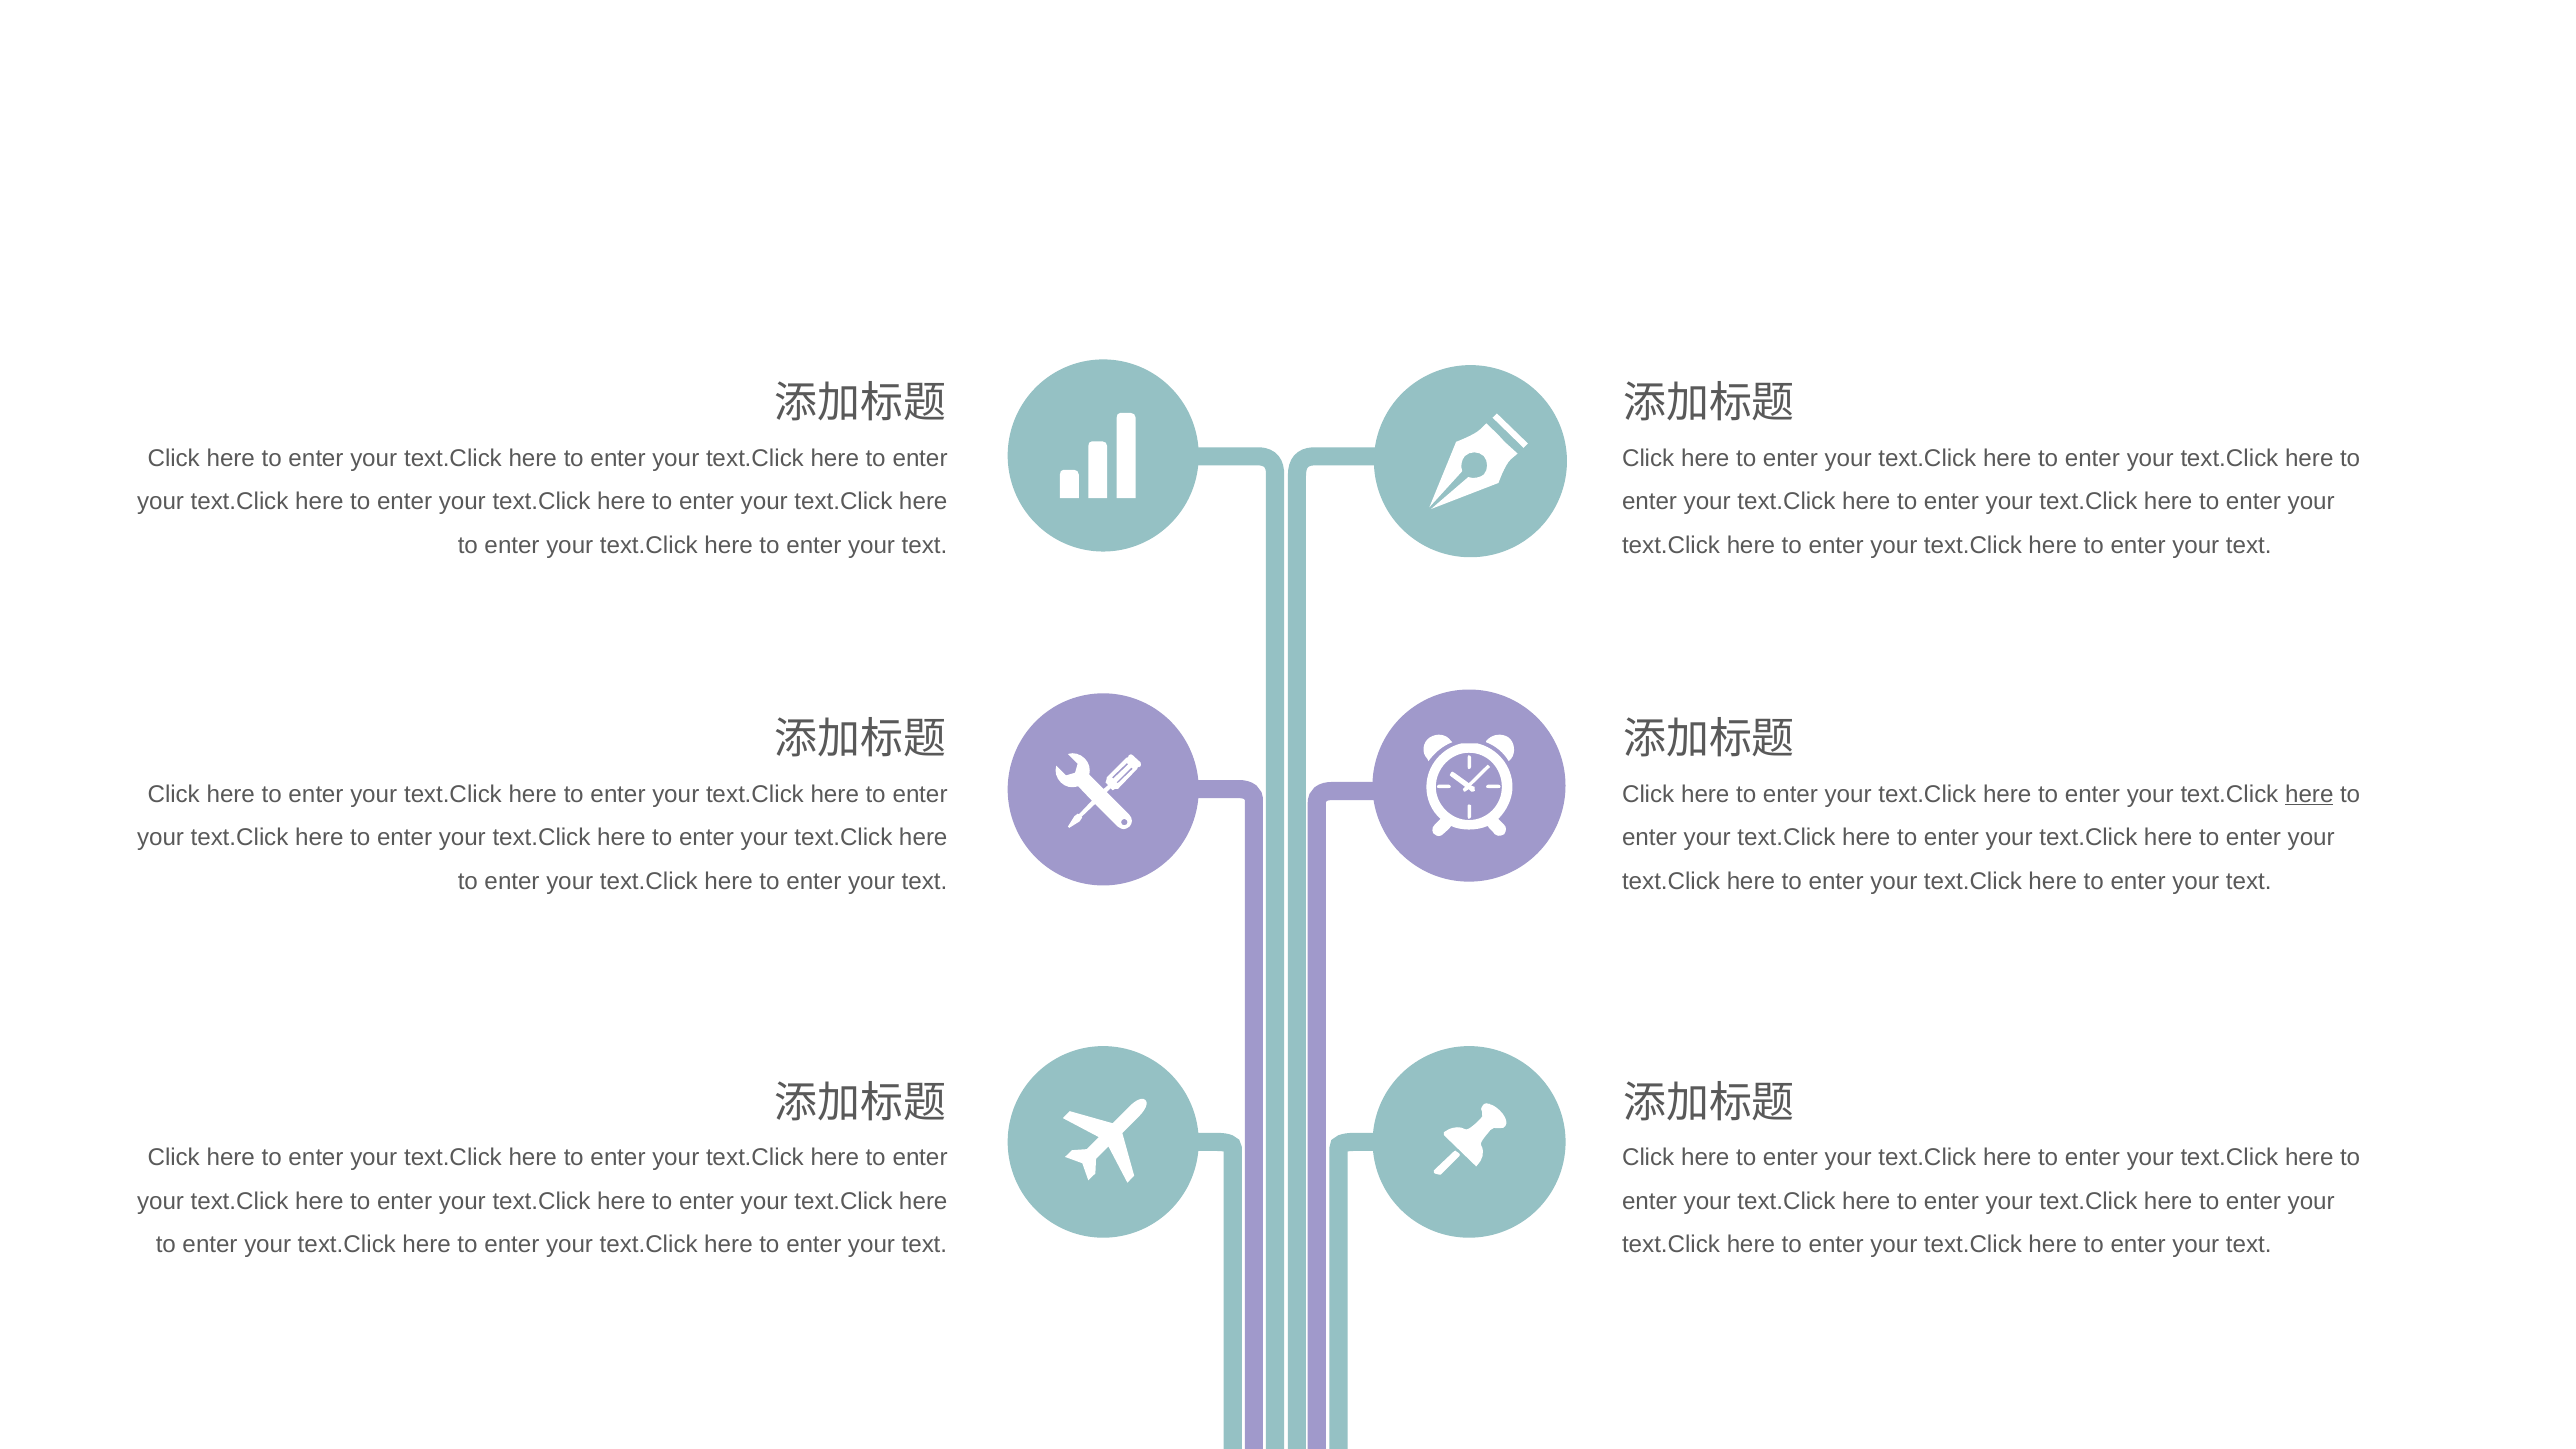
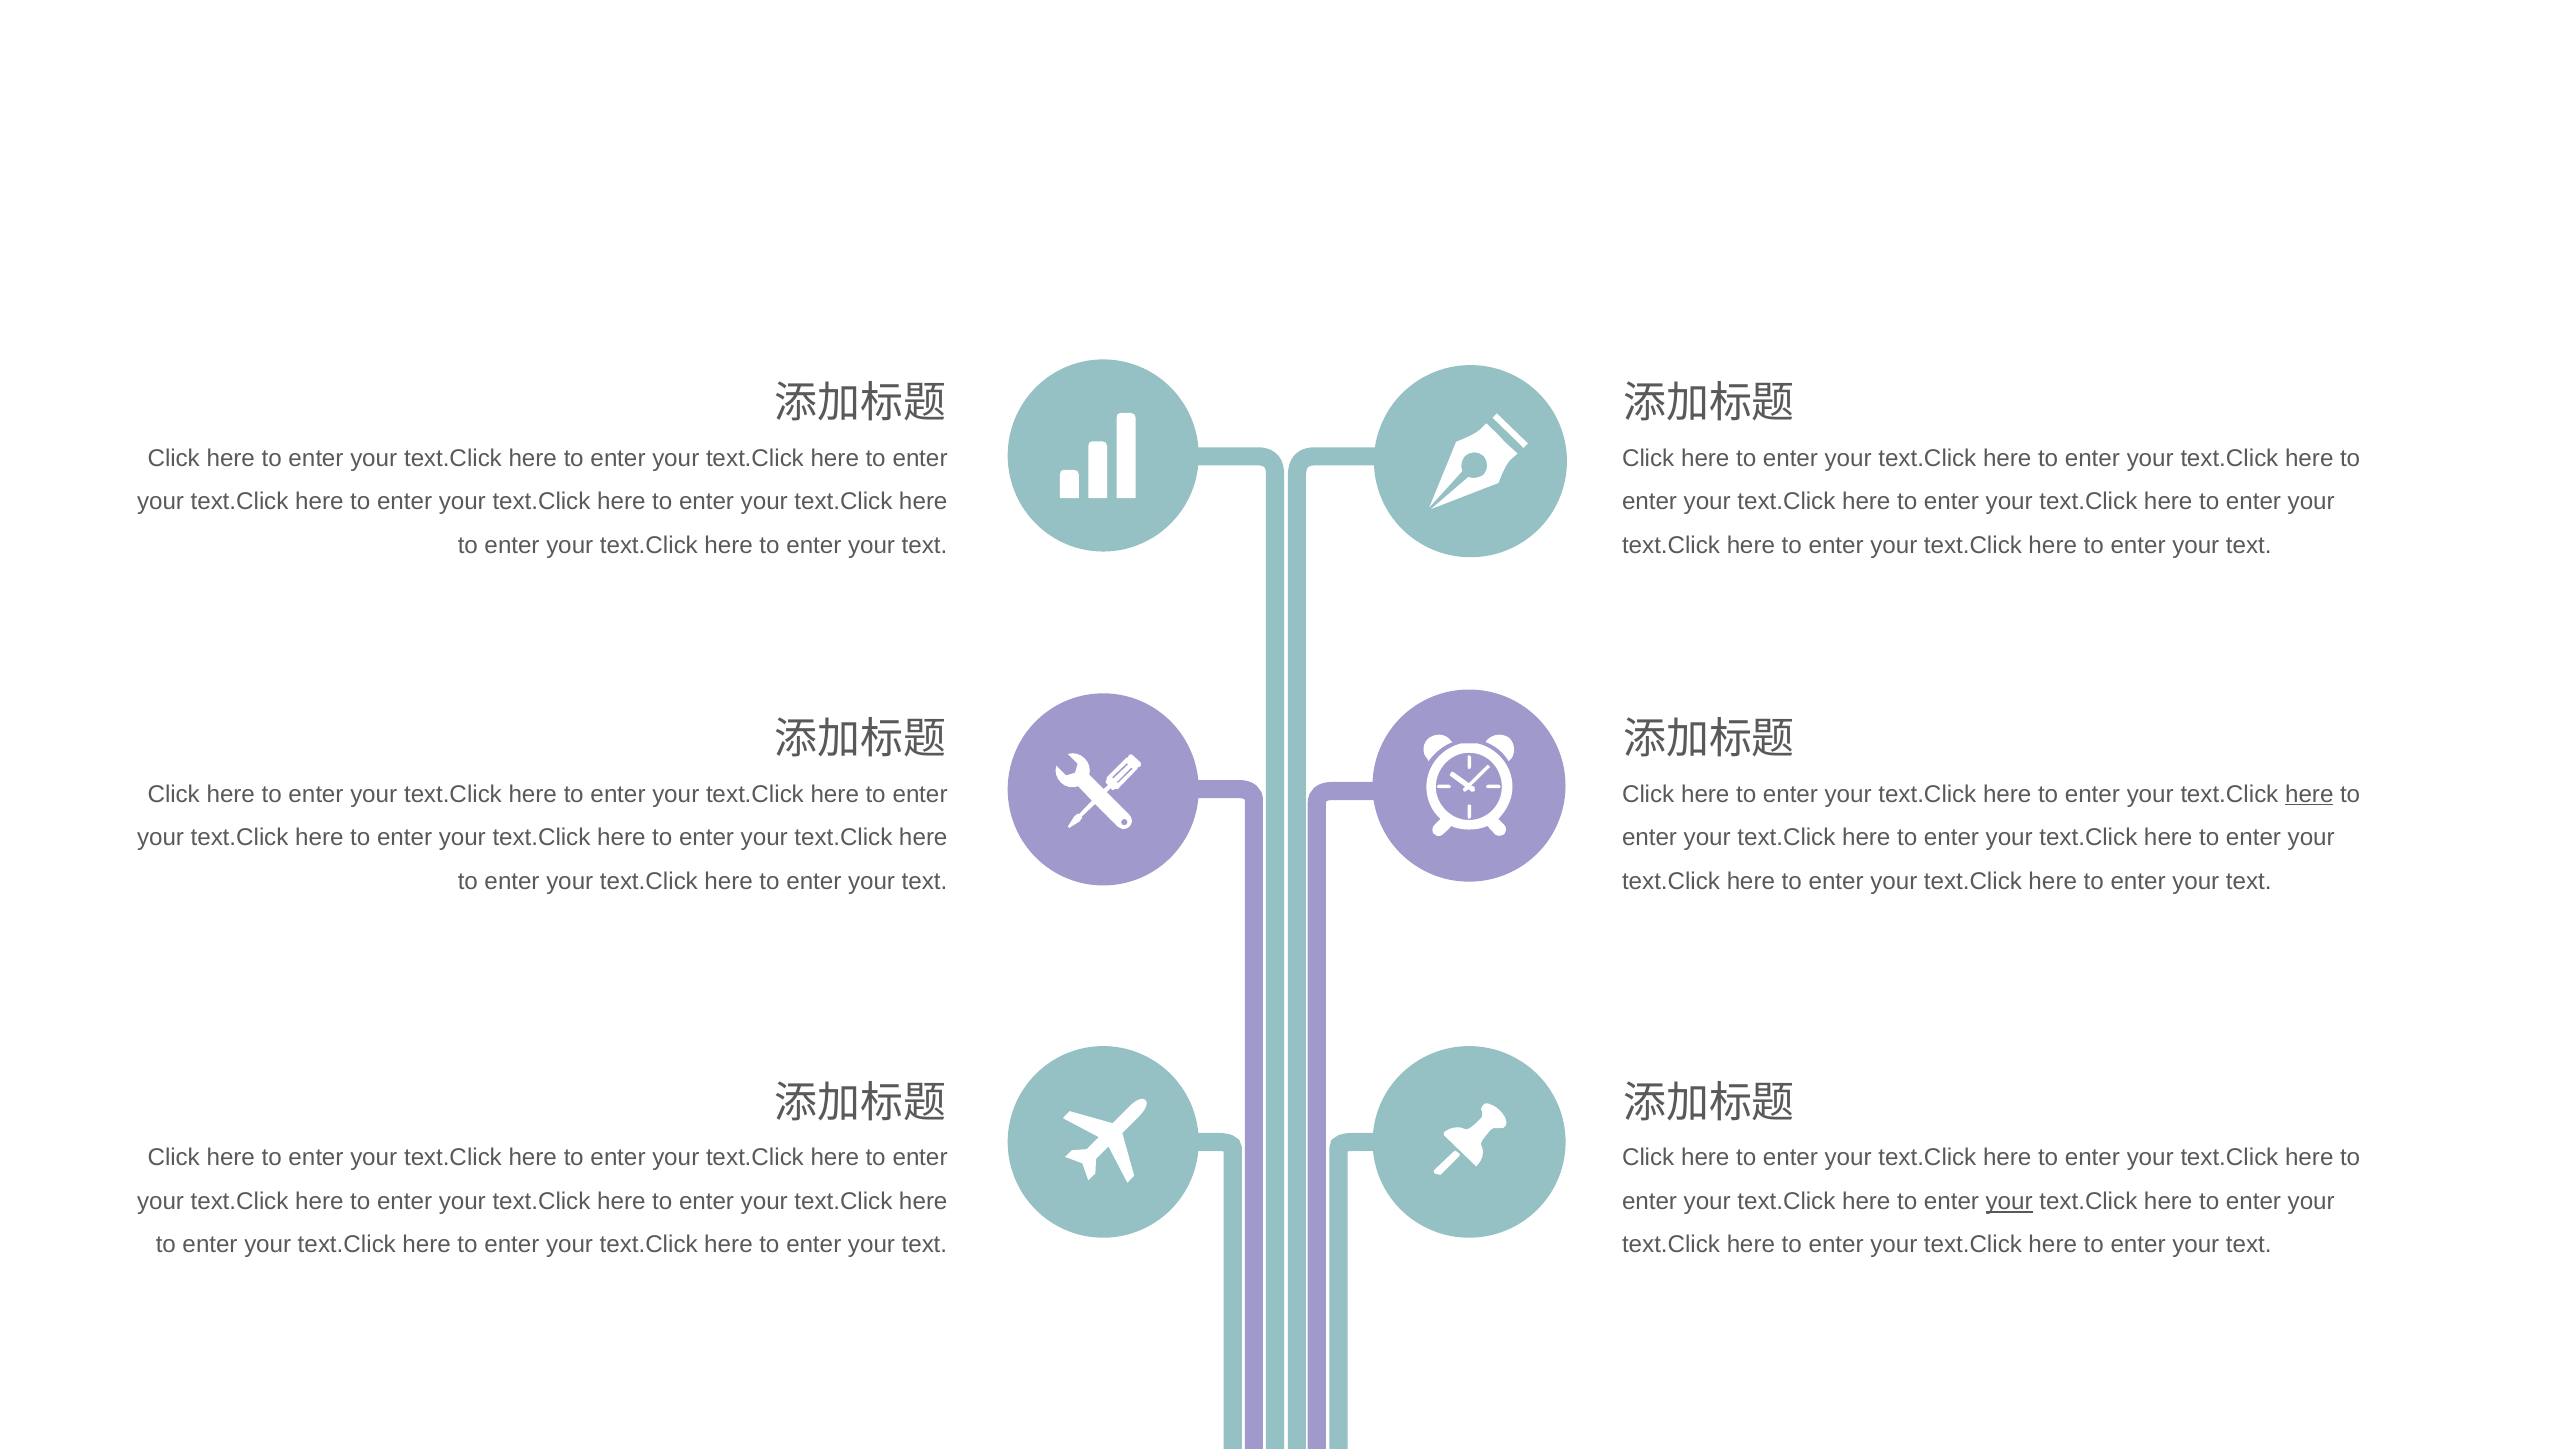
your underline: none -> present (2009, 1201)
